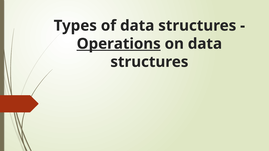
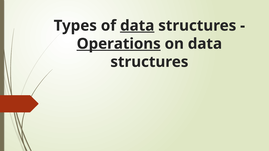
data underline: none -> present (137, 26)
